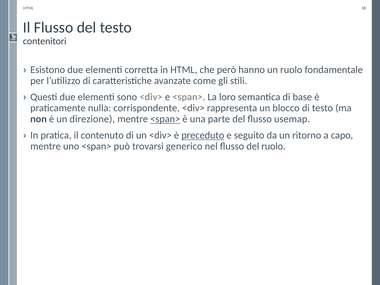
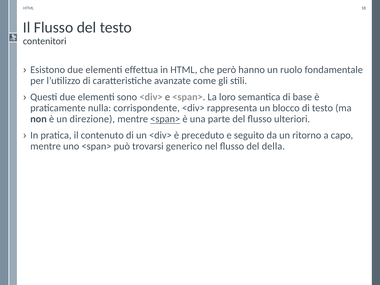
corretta: corretta -> effettua (141, 70)
usemap: usemap -> ulteriori (292, 119)
preceduto underline: present -> none (203, 135)
del ruolo: ruolo -> della (273, 146)
